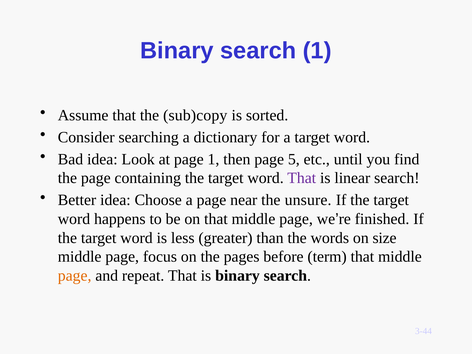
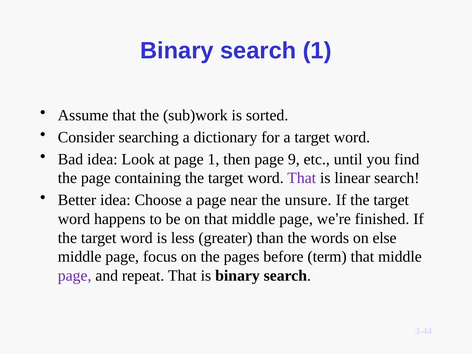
sub)copy: sub)copy -> sub)work (195, 115)
5: 5 -> 9 (294, 159)
size: size -> else (384, 238)
page colour: orange -> purple (75, 276)
